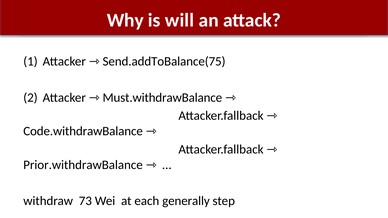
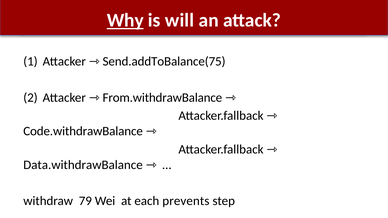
Why underline: none -> present (125, 20)
Must.withdrawBalance: Must.withdrawBalance -> From.withdrawBalance (162, 98)
Prior.withdrawBalance: Prior.withdrawBalance -> Data.withdrawBalance (83, 165)
73: 73 -> 79 (85, 201)
generally: generally -> prevents (186, 201)
